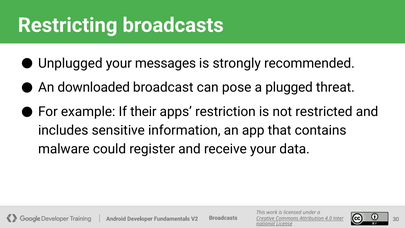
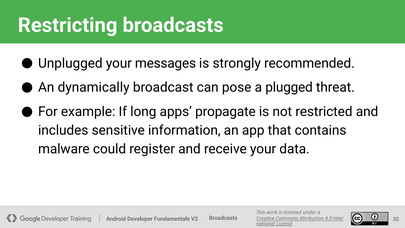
downloaded: downloaded -> dynamically (94, 87)
their: their -> long (143, 112)
restriction: restriction -> propagate (225, 112)
